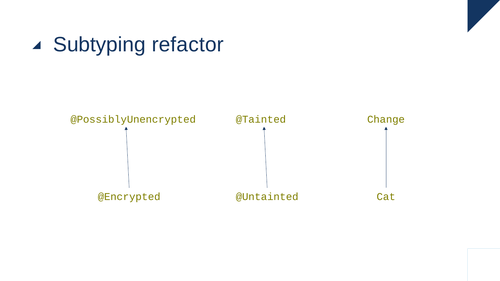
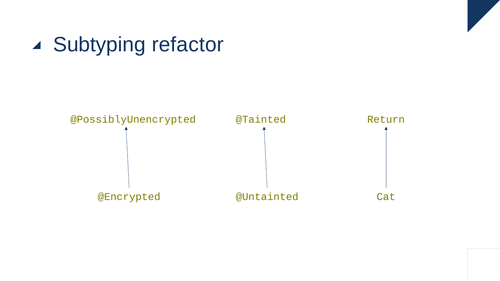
Change: Change -> Return (386, 119)
